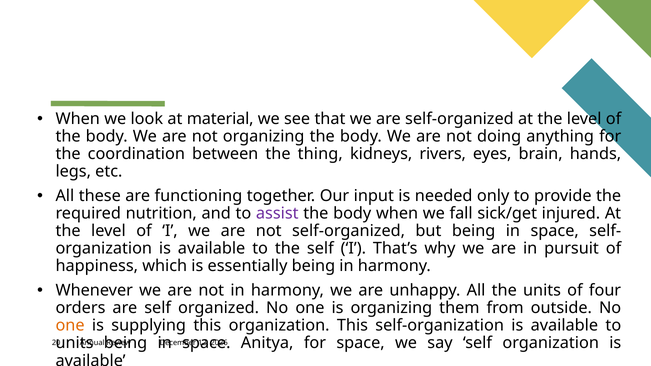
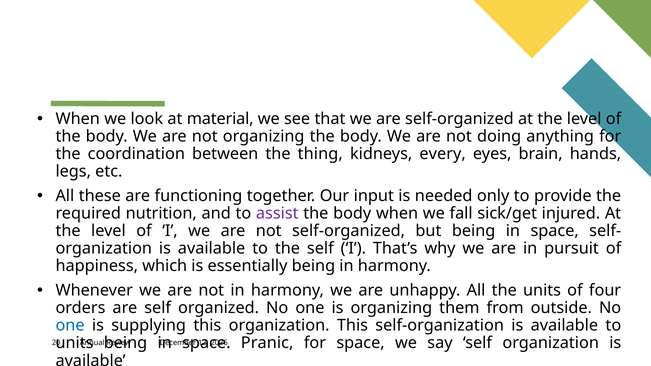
rivers: rivers -> every (443, 154)
one colour: orange -> blue (70, 326)
Anitya: Anitya -> Pranic (267, 343)
